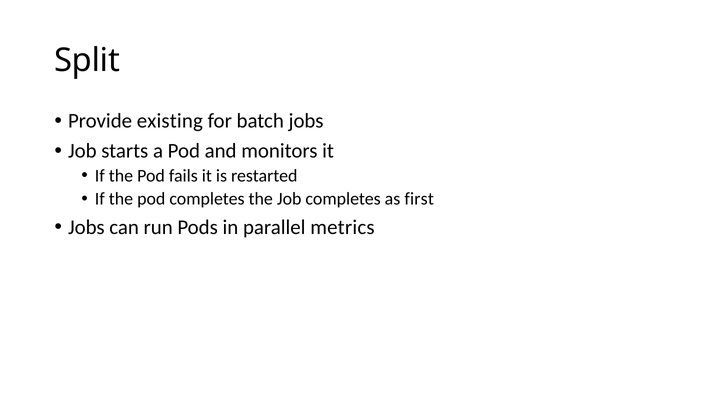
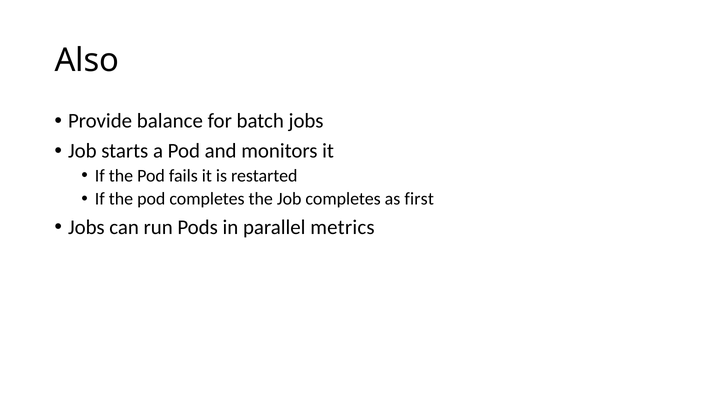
Split: Split -> Also (87, 60)
existing: existing -> balance (170, 121)
